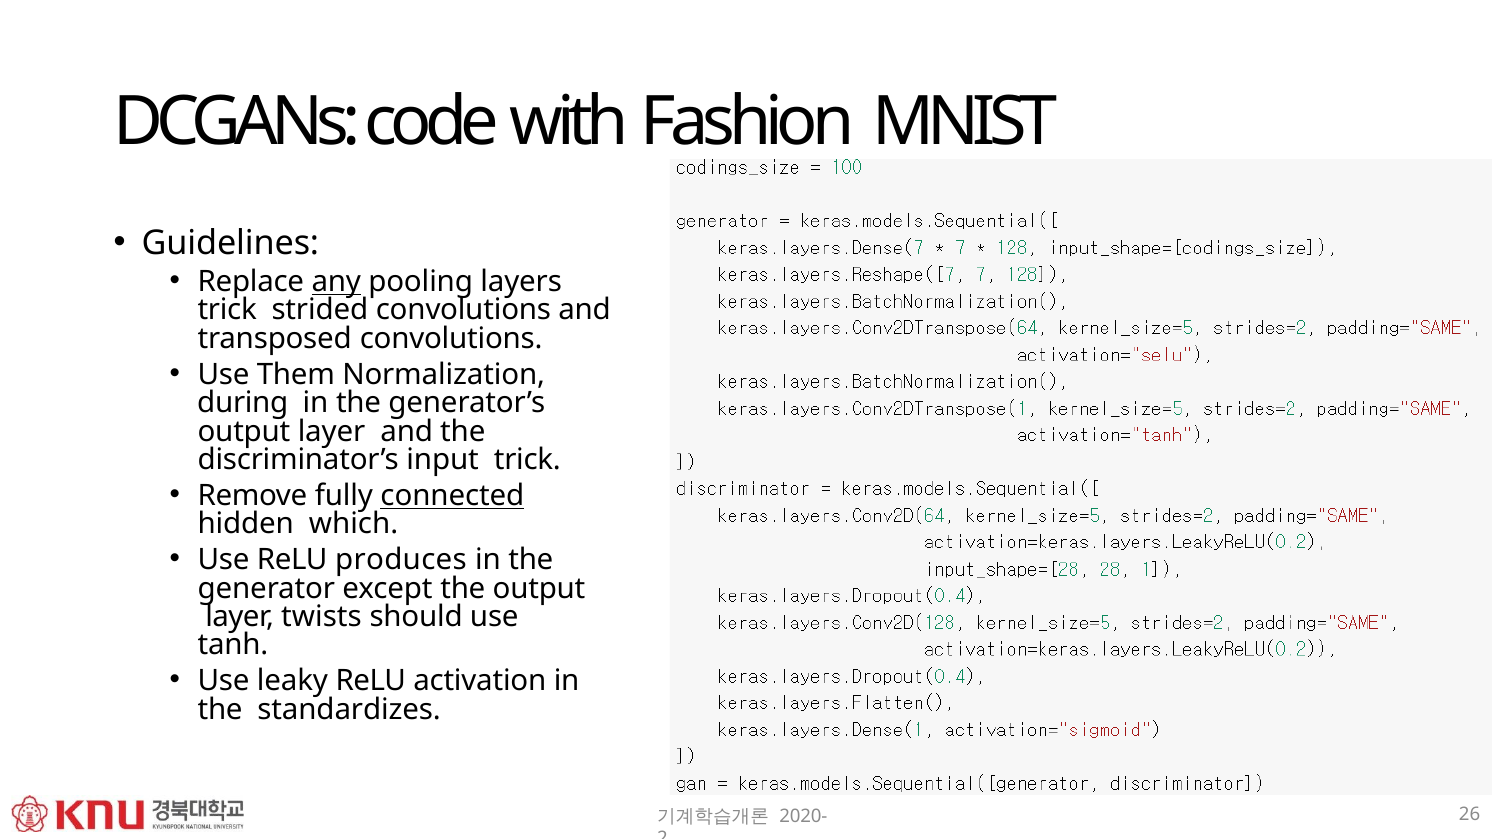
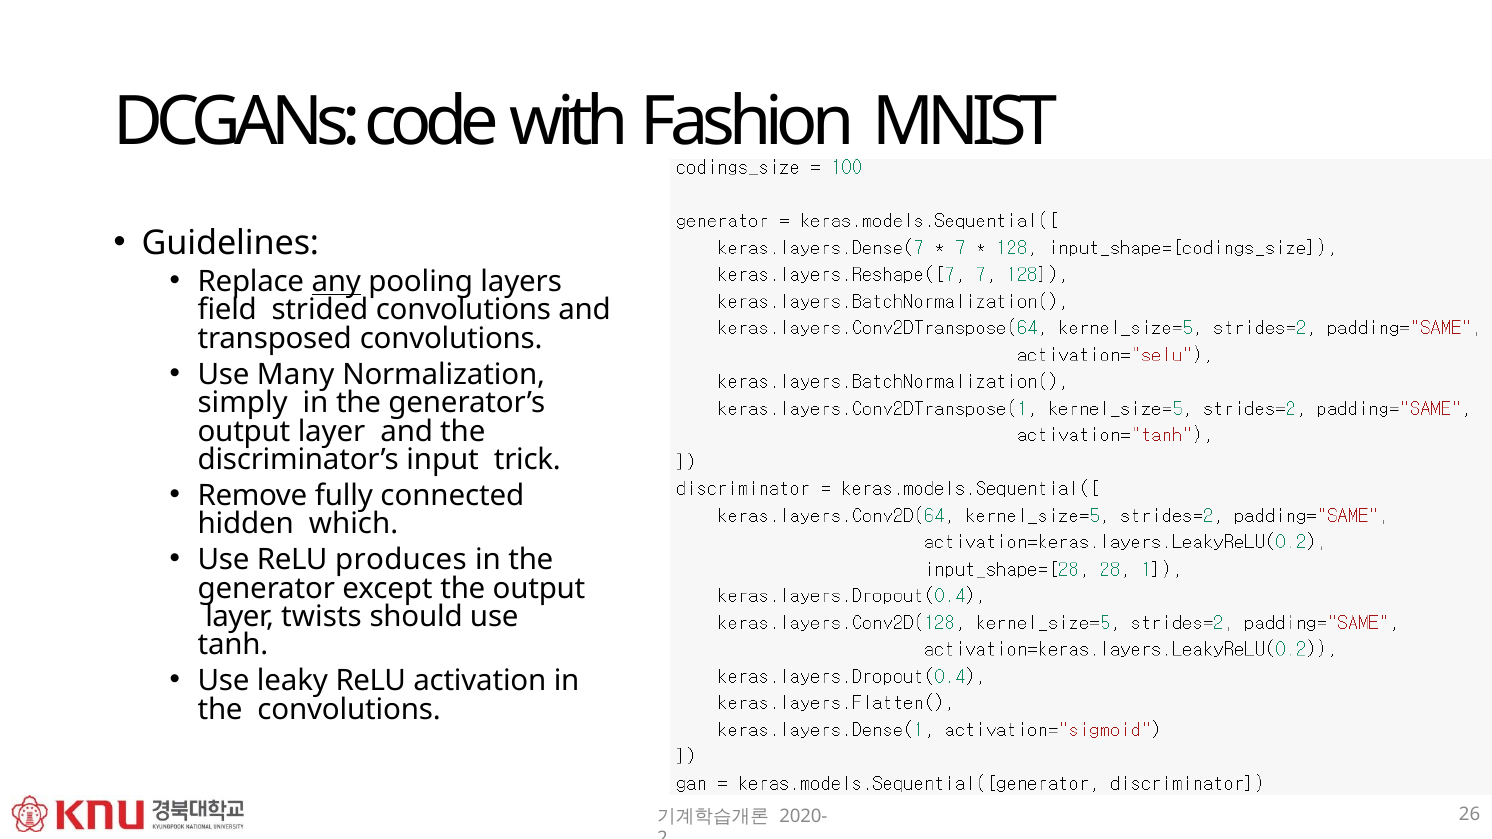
trick: trick -> field (227, 310)
Them: Them -> Many (296, 375)
during: during -> simply (243, 403)
connected underline: present -> none (452, 496)
the standardizes: standardizes -> convolutions (349, 710)
